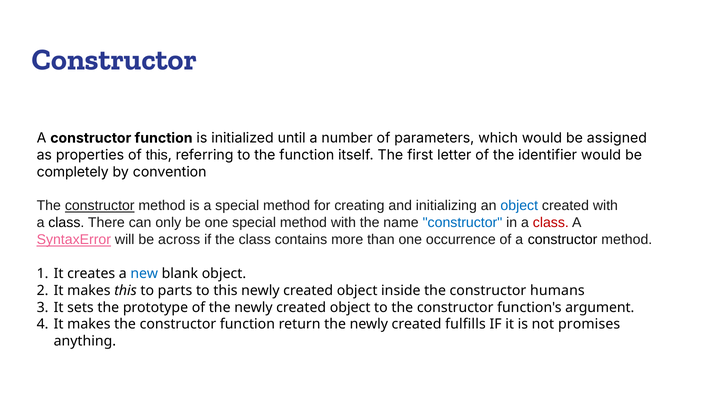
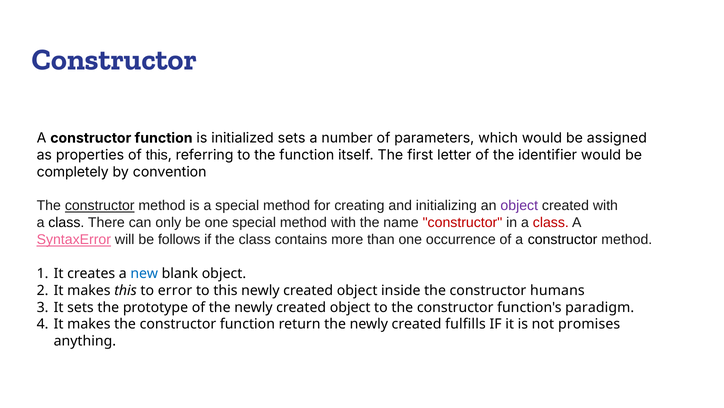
initialized until: until -> sets (292, 138)
object colour: blue -> purple (519, 205)
constructor colour: blue -> red (462, 222)
across: across -> follows (179, 239)
parts: parts -> error (175, 290)
argument: argument -> paradigm (600, 307)
